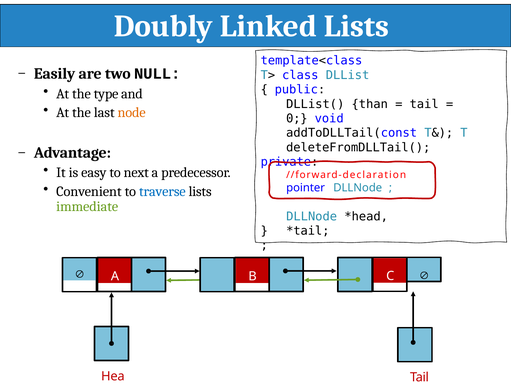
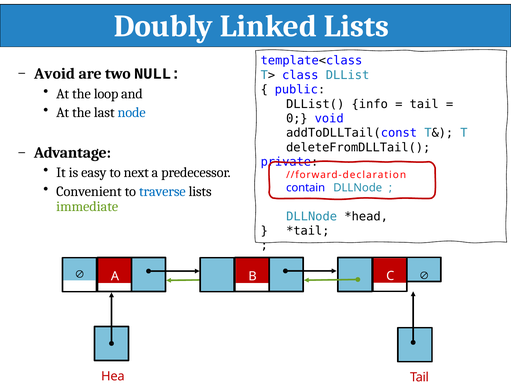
Easily: Easily -> Avoid (54, 74)
type: type -> loop (106, 94)
than: than -> info (370, 104)
node colour: orange -> blue (132, 112)
pointer: pointer -> contain (306, 188)
